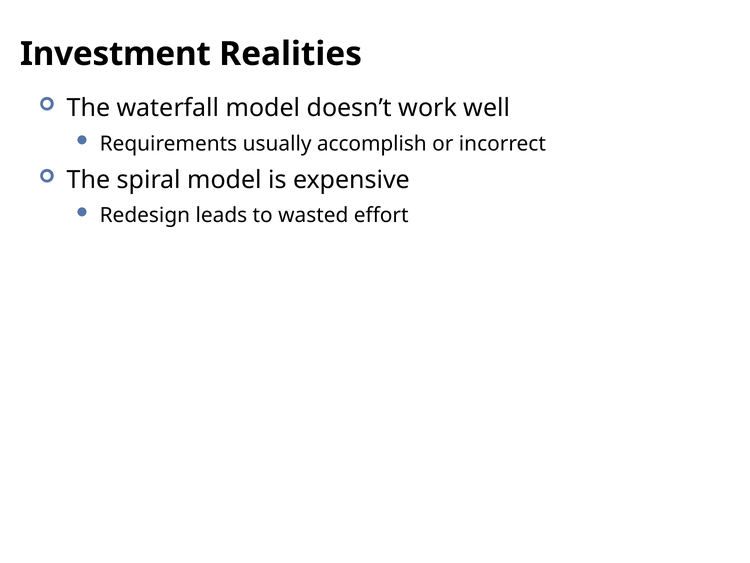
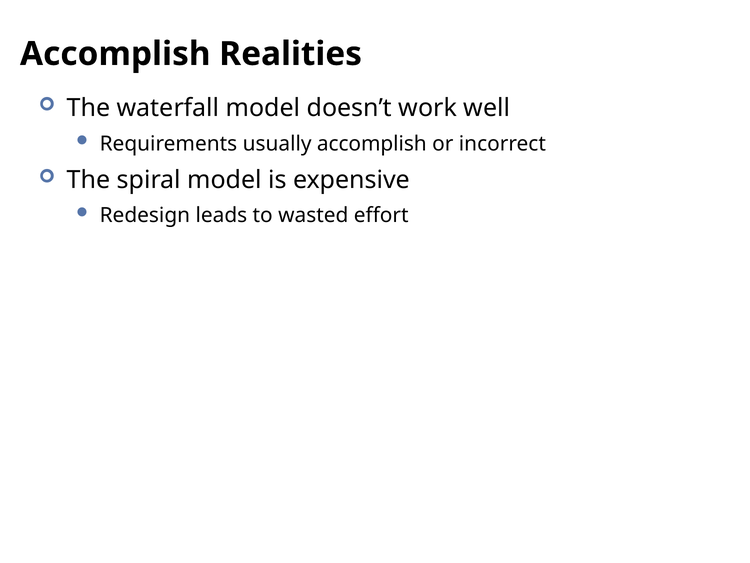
Investment: Investment -> Accomplish (115, 54)
